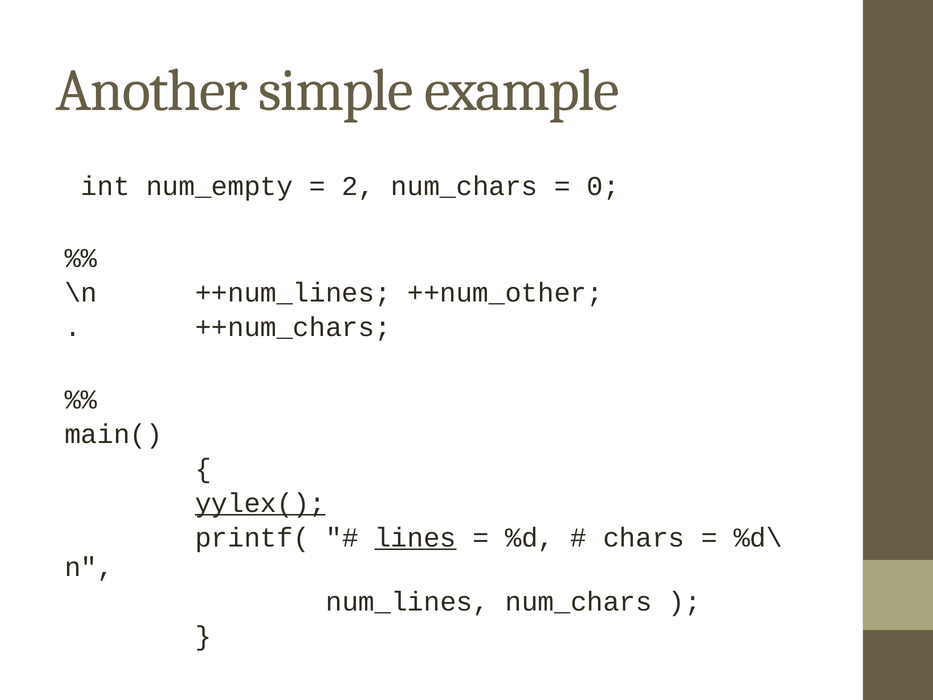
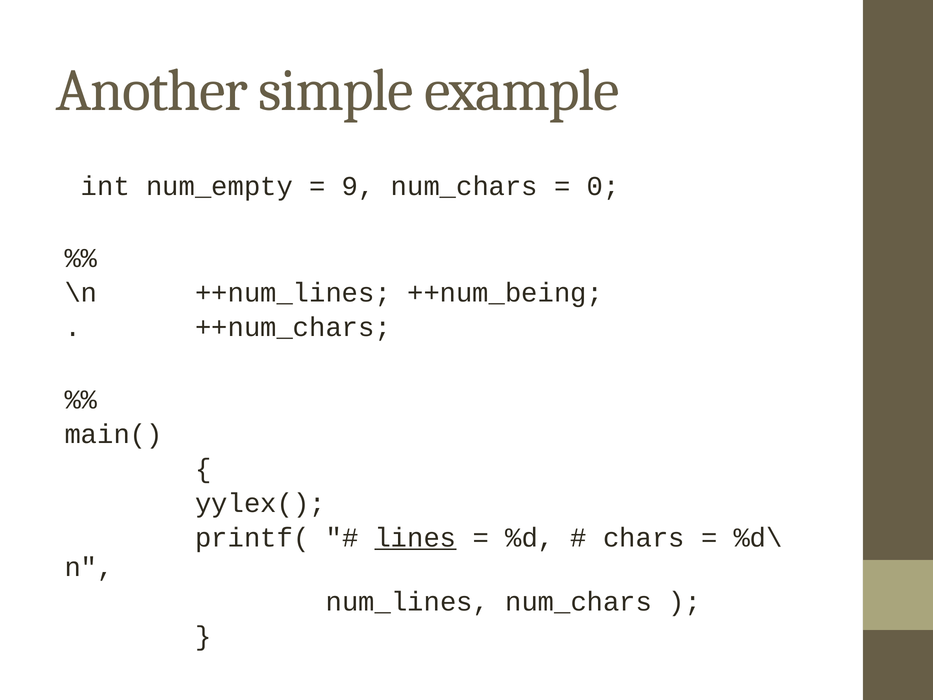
2: 2 -> 9 (358, 186)
++num_other: ++num_other -> ++num_being (505, 293)
yylex( underline: present -> none (260, 503)
